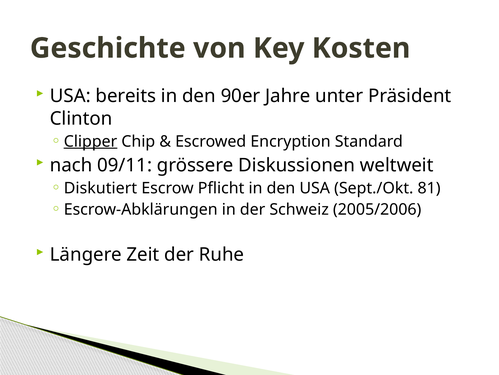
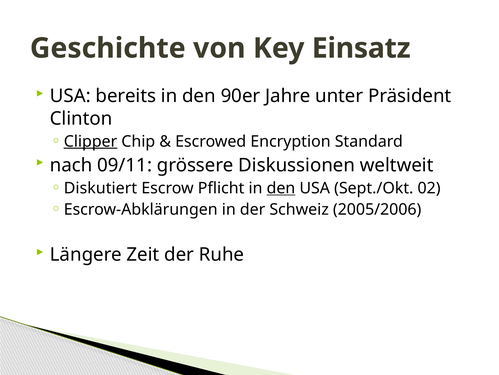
Kosten: Kosten -> Einsatz (361, 48)
den underline: none -> present (281, 188)
81: 81 -> 02 (429, 188)
